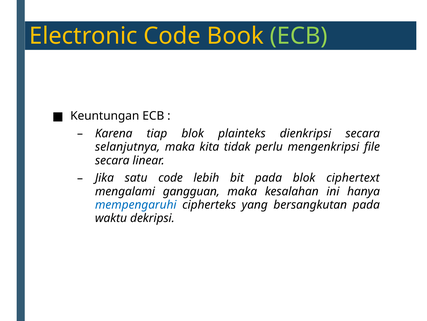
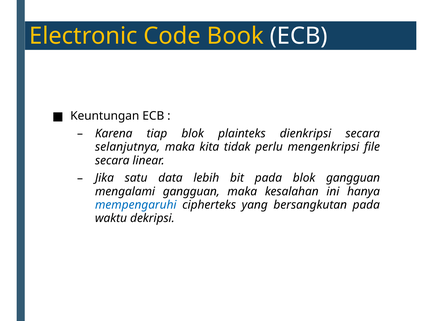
ECB colour: light green -> white (299, 36)
satu code: code -> data (170, 178)
blok ciphertext: ciphertext -> gangguan (353, 178)
